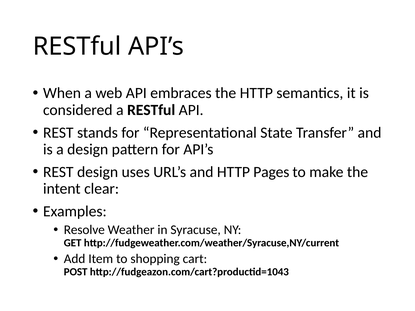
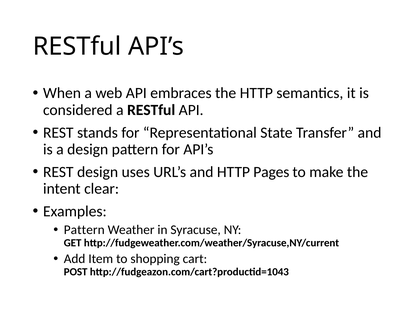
Resolve: Resolve -> Pattern (84, 230)
